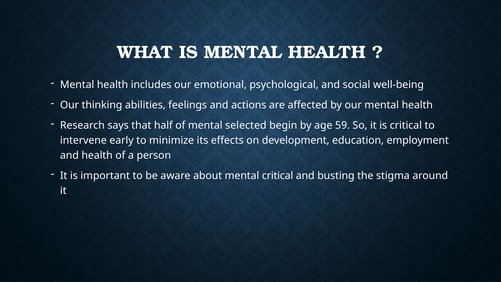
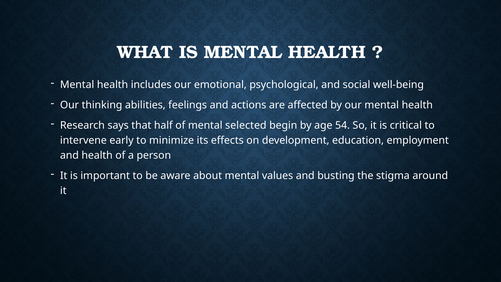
59: 59 -> 54 (342, 125)
mental critical: critical -> values (278, 176)
